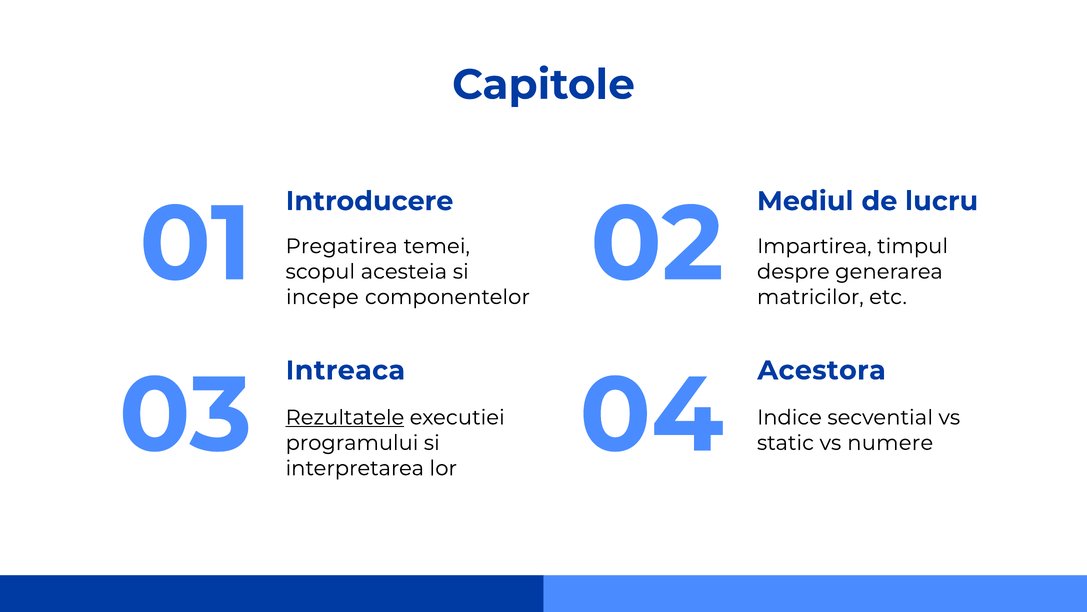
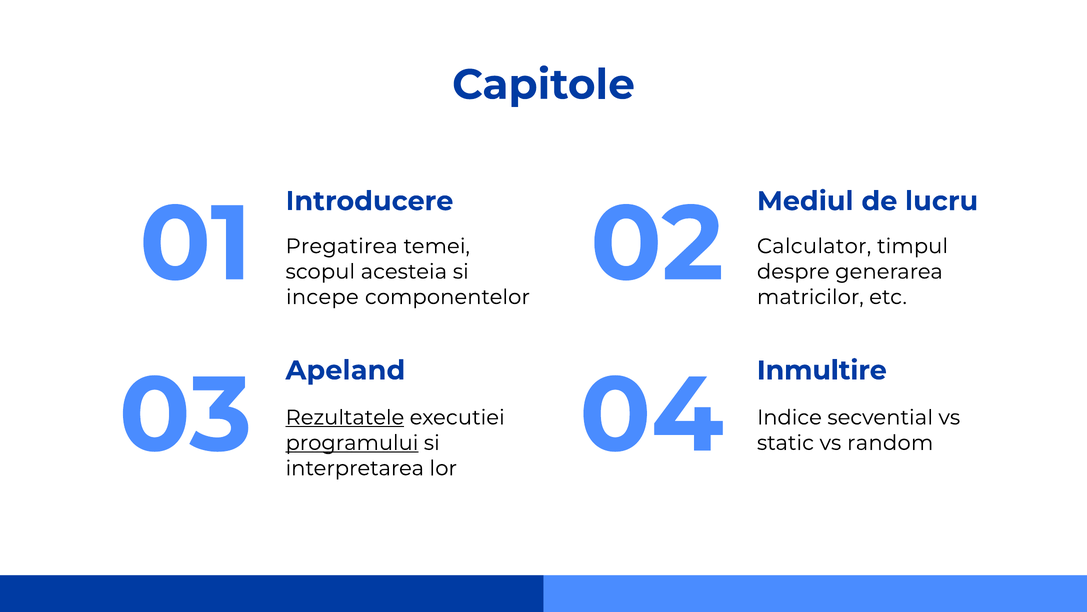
Impartirea: Impartirea -> Calculator (814, 246)
Intreaca: Intreaca -> Apeland (345, 370)
Acestora: Acestora -> Inmultire (822, 370)
programului underline: none -> present (352, 443)
numere: numere -> random (890, 443)
